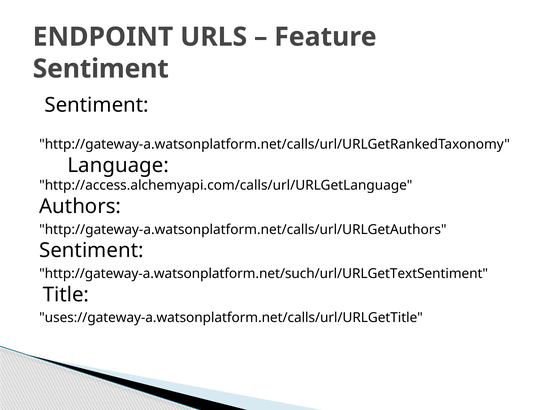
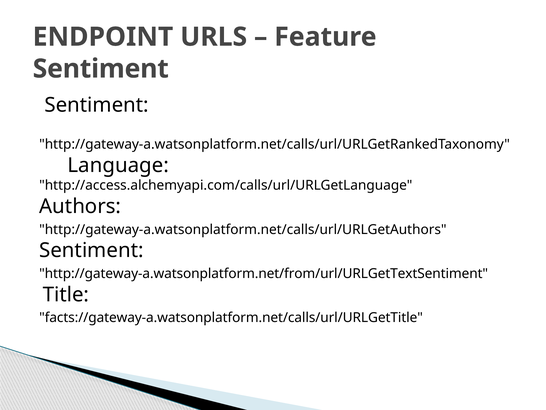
http://gateway-a.watsonplatform.net/such/url/URLGetTextSentiment: http://gateway-a.watsonplatform.net/such/url/URLGetTextSentiment -> http://gateway-a.watsonplatform.net/from/url/URLGetTextSentiment (264, 273)
uses://gateway-a.watsonplatform.net/calls/url/URLGetTitle: uses://gateway-a.watsonplatform.net/calls/url/URLGetTitle -> facts://gateway-a.watsonplatform.net/calls/url/URLGetTitle (231, 317)
